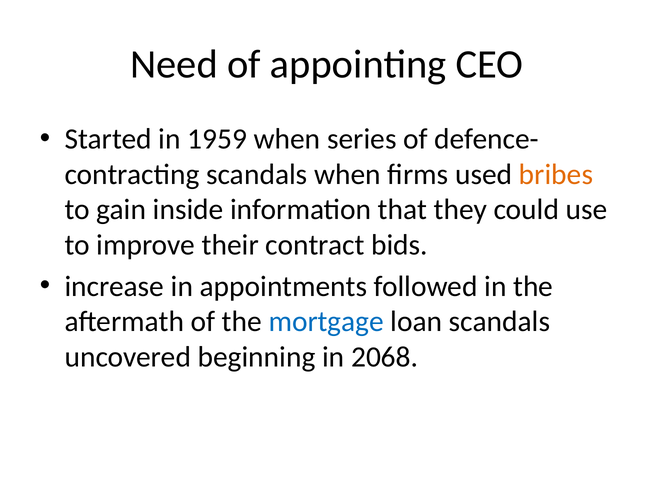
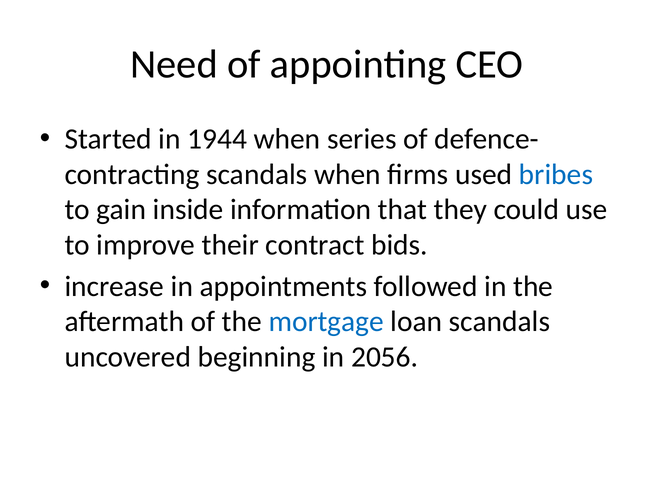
1959: 1959 -> 1944 (217, 139)
bribes colour: orange -> blue (556, 174)
2068: 2068 -> 2056 (385, 357)
